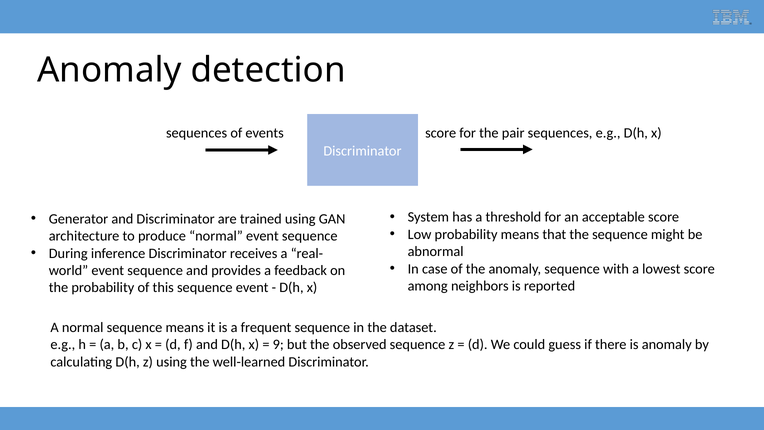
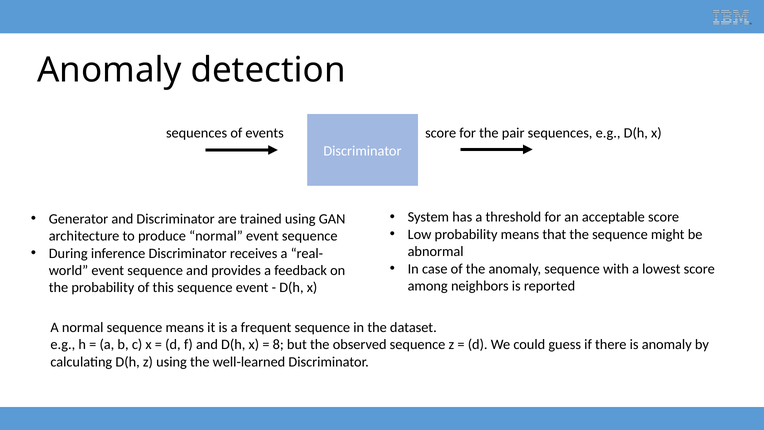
9: 9 -> 8 (278, 344)
